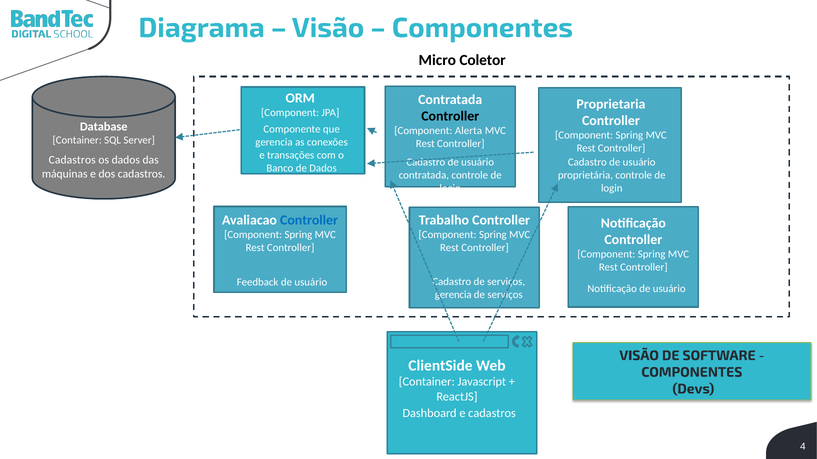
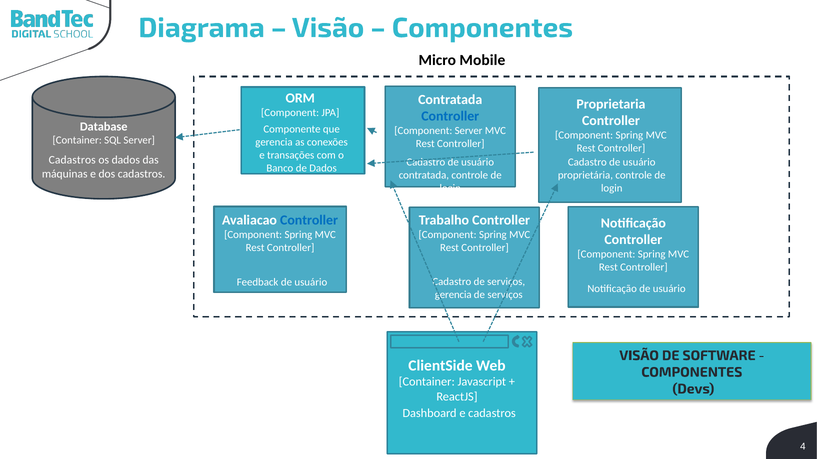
Coletor: Coletor -> Mobile (482, 60)
Controller colour: black -> blue (450, 116)
Component Alerta: Alerta -> Server (469, 131)
